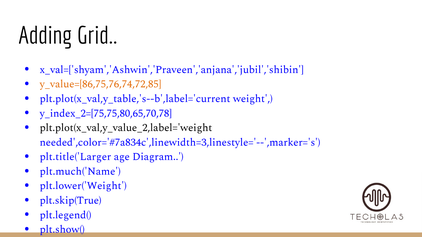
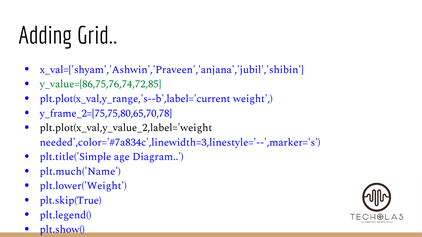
y_value=[86,75,76,74,72,85 colour: orange -> green (100, 84)
plt.plot(x_val,y_table,'s--b',label='current: plt.plot(x_val,y_table,'s--b',label='current -> plt.plot(x_val,y_range,'s--b',label='current (135, 99)
y_index_2=[75,75,80,65,70,78: y_index_2=[75,75,80,65,70,78 -> y_frame_2=[75,75,80,65,70,78 (106, 113)
plt.title('Larger: plt.title('Larger -> plt.title('Simple (75, 157)
